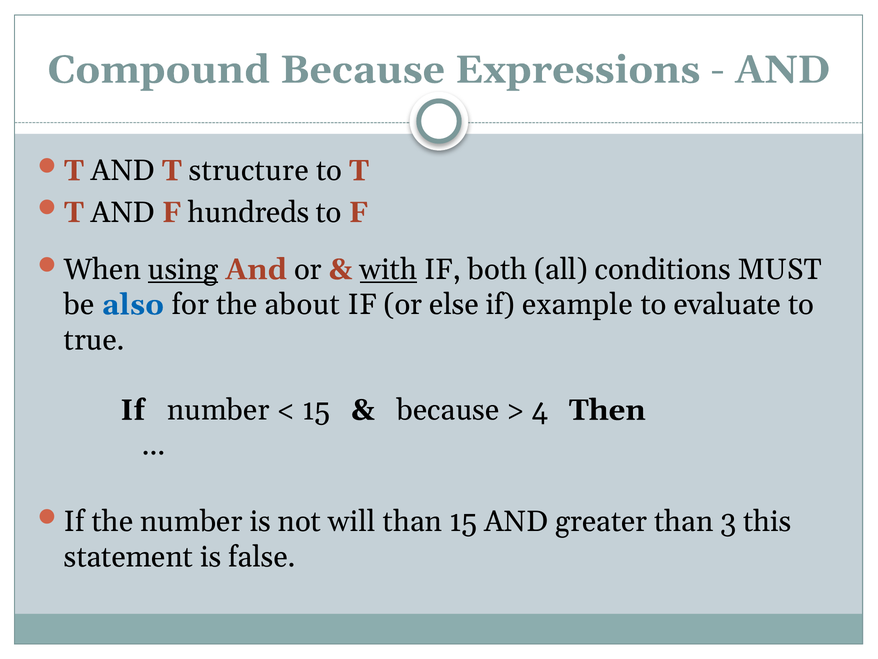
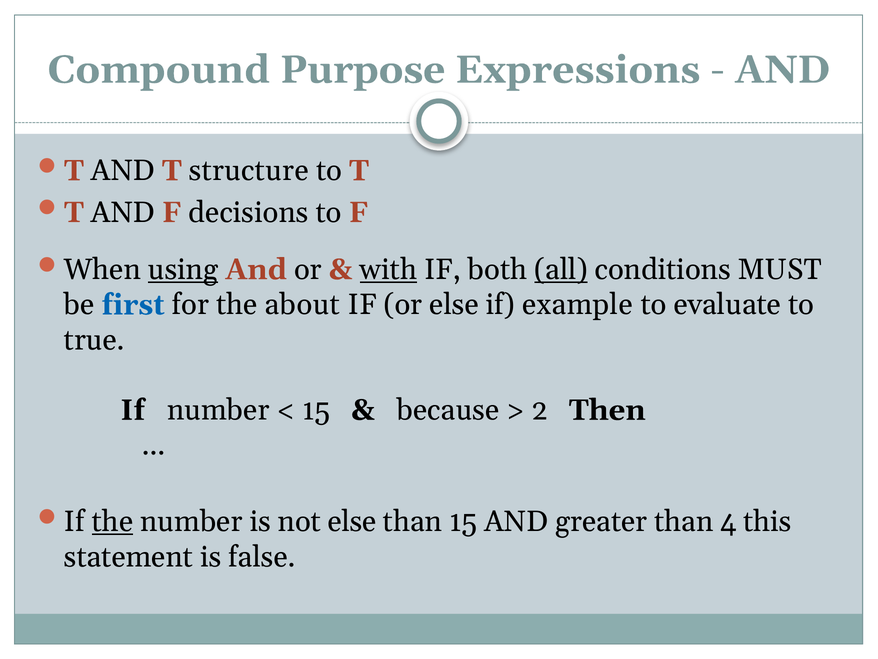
Compound Because: Because -> Purpose (363, 70)
hundreds: hundreds -> decisions (249, 212)
all underline: none -> present (561, 269)
also: also -> first (133, 304)
4: 4 -> 2 (540, 410)
the underline: none -> present (113, 521)
not will: will -> else (352, 521)
3: 3 -> 4 (728, 521)
